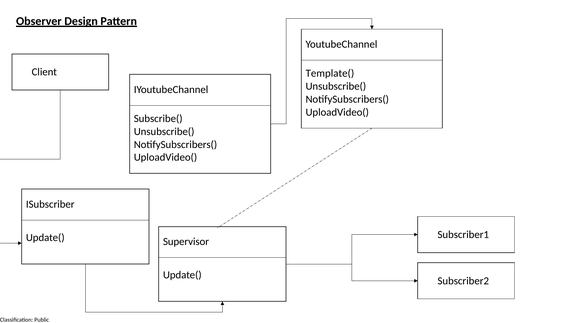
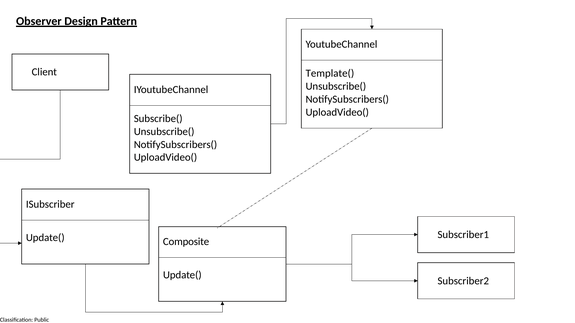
Supervisor: Supervisor -> Composite (186, 242)
